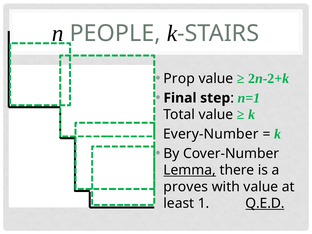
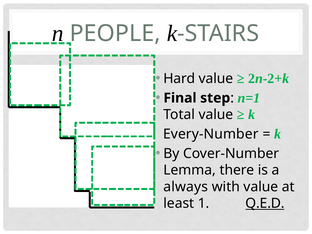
Prop: Prop -> Hard (179, 79)
Lemma underline: present -> none (190, 170)
proves: proves -> always (186, 187)
